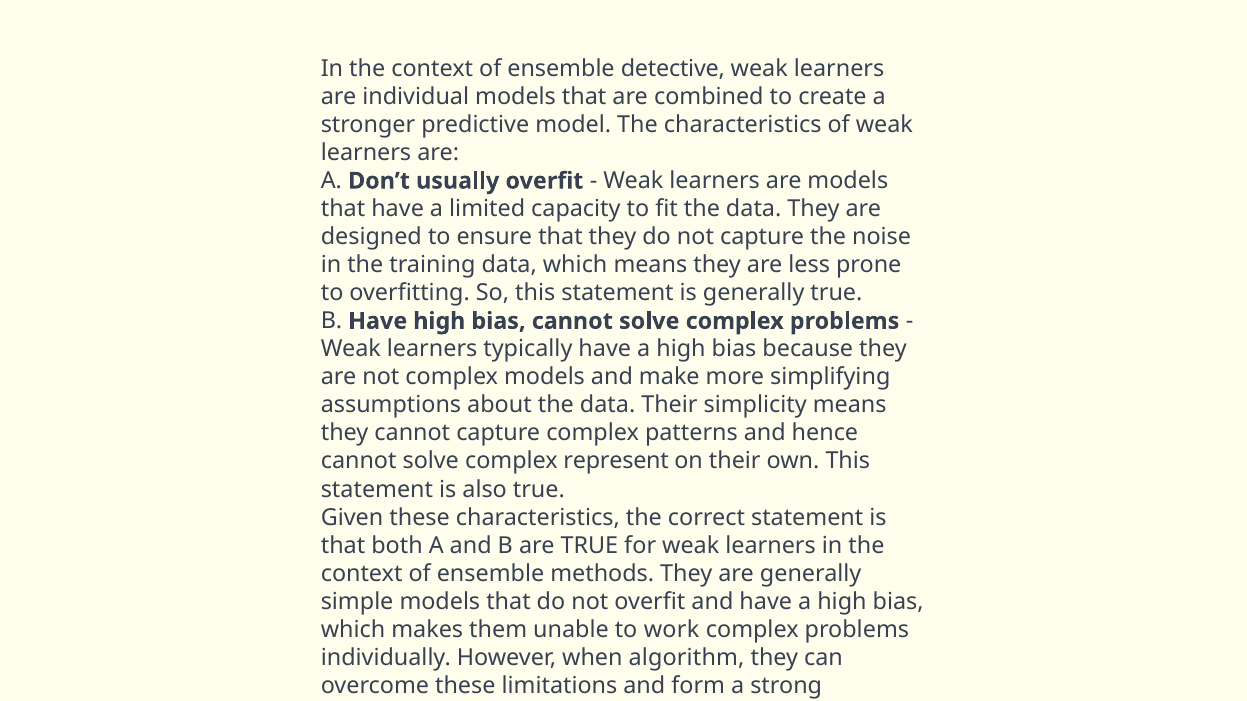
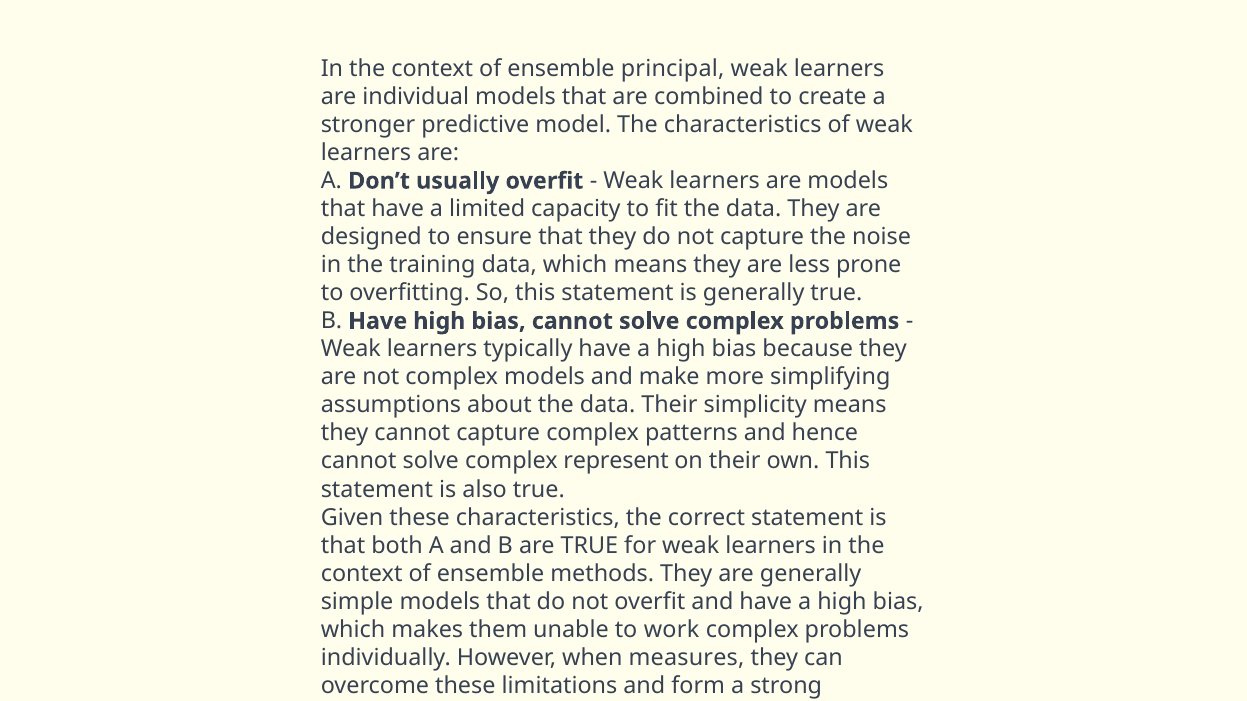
detective: detective -> principal (673, 69)
algorithm: algorithm -> measures (686, 658)
